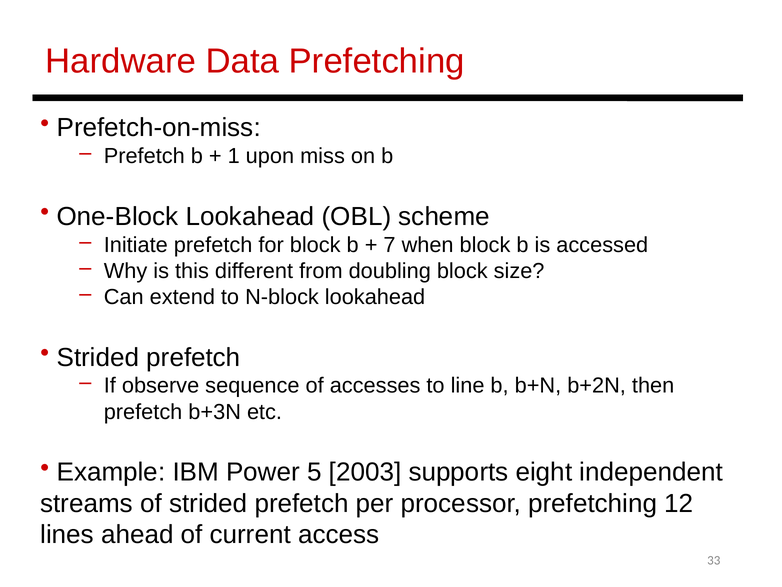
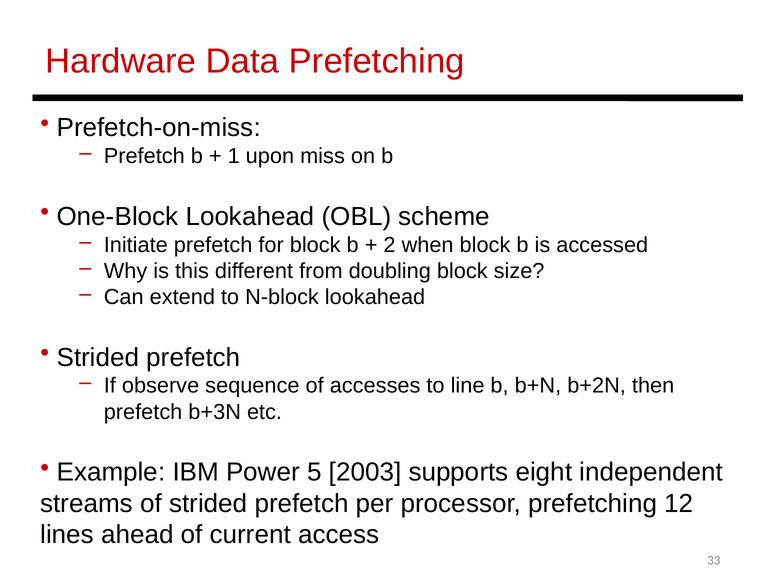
7: 7 -> 2 (389, 245)
